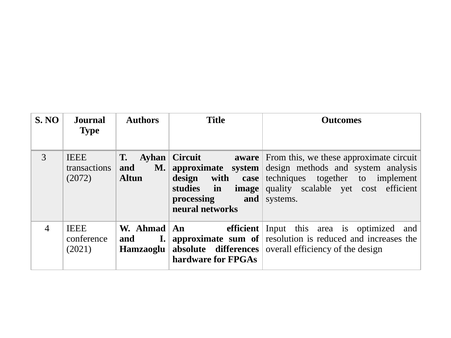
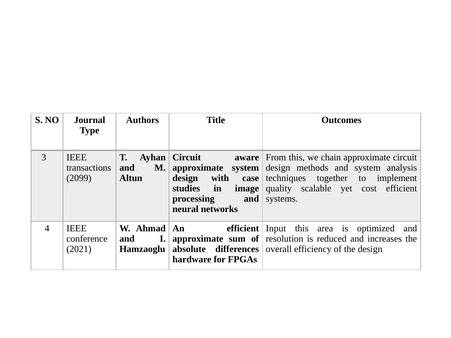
these: these -> chain (331, 157)
2072: 2072 -> 2099 (79, 178)
